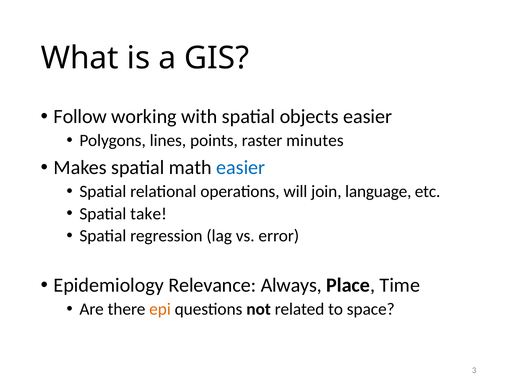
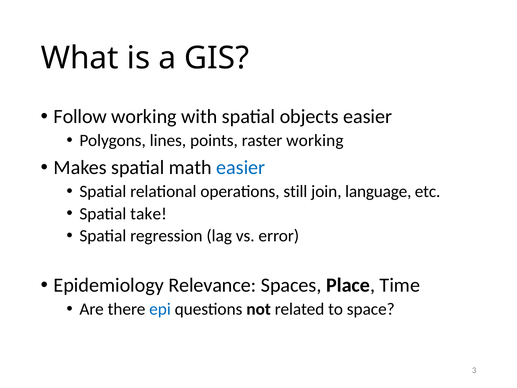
raster minutes: minutes -> working (315, 140)
will: will -> still (295, 191)
Always: Always -> Spaces (291, 285)
epi colour: orange -> blue (160, 309)
